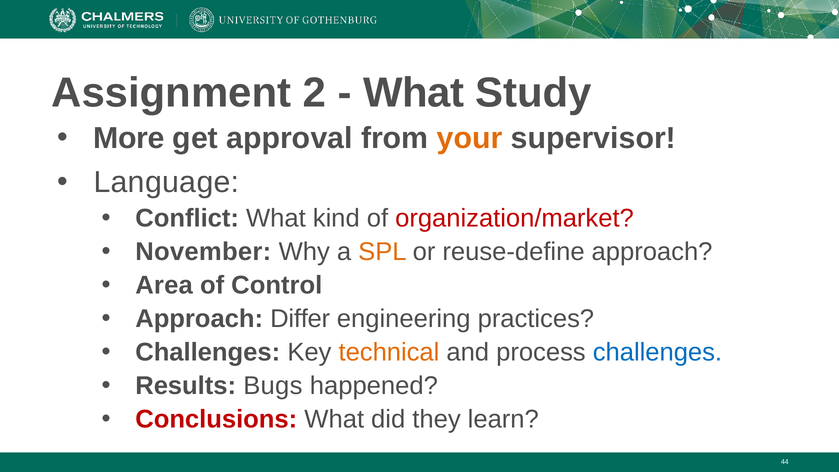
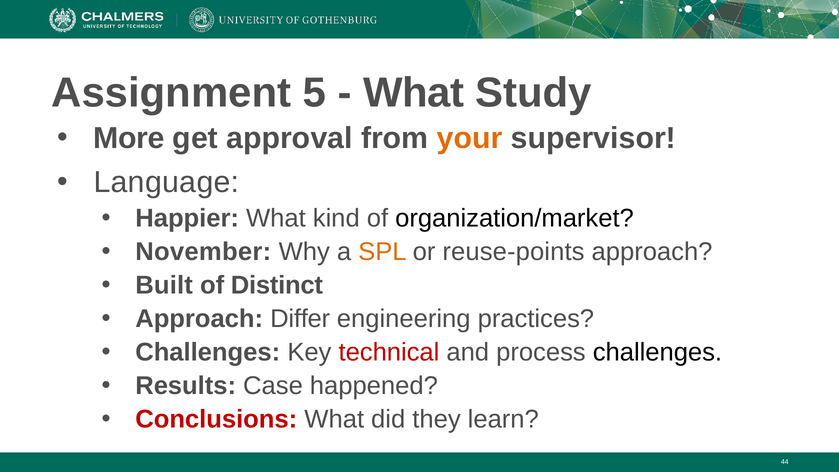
2: 2 -> 5 (315, 93)
Conflict: Conflict -> Happier (187, 218)
organization/market colour: red -> black (514, 218)
reuse-define: reuse-define -> reuse-points (513, 252)
Area: Area -> Built (164, 285)
Control: Control -> Distinct (277, 285)
technical colour: orange -> red (389, 352)
challenges colour: blue -> black (657, 352)
Bugs: Bugs -> Case (273, 386)
